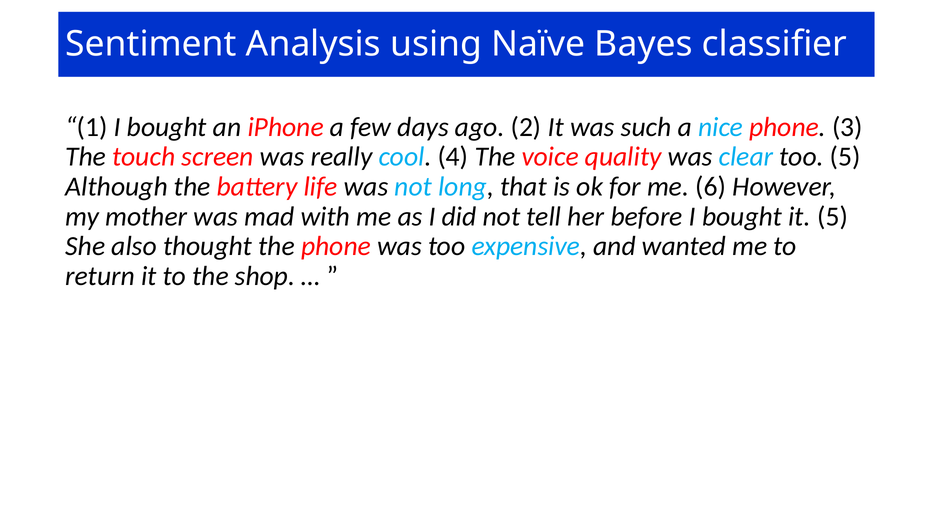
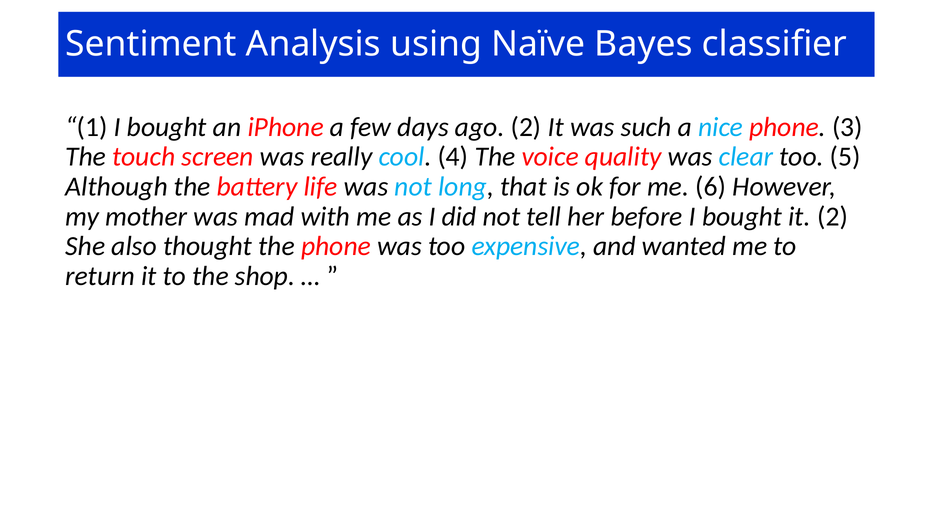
it 5: 5 -> 2 (833, 217)
